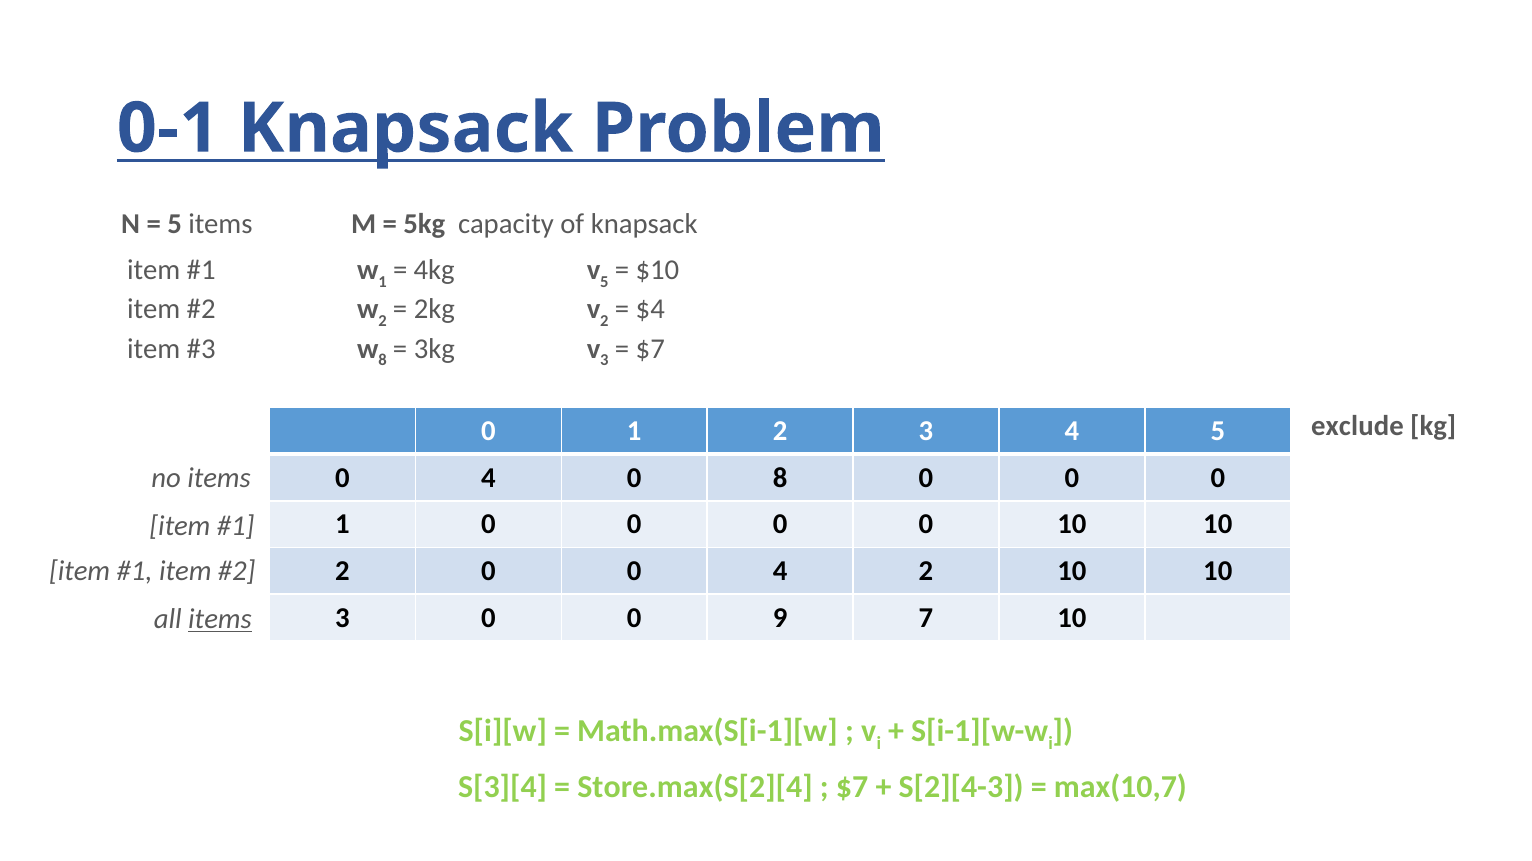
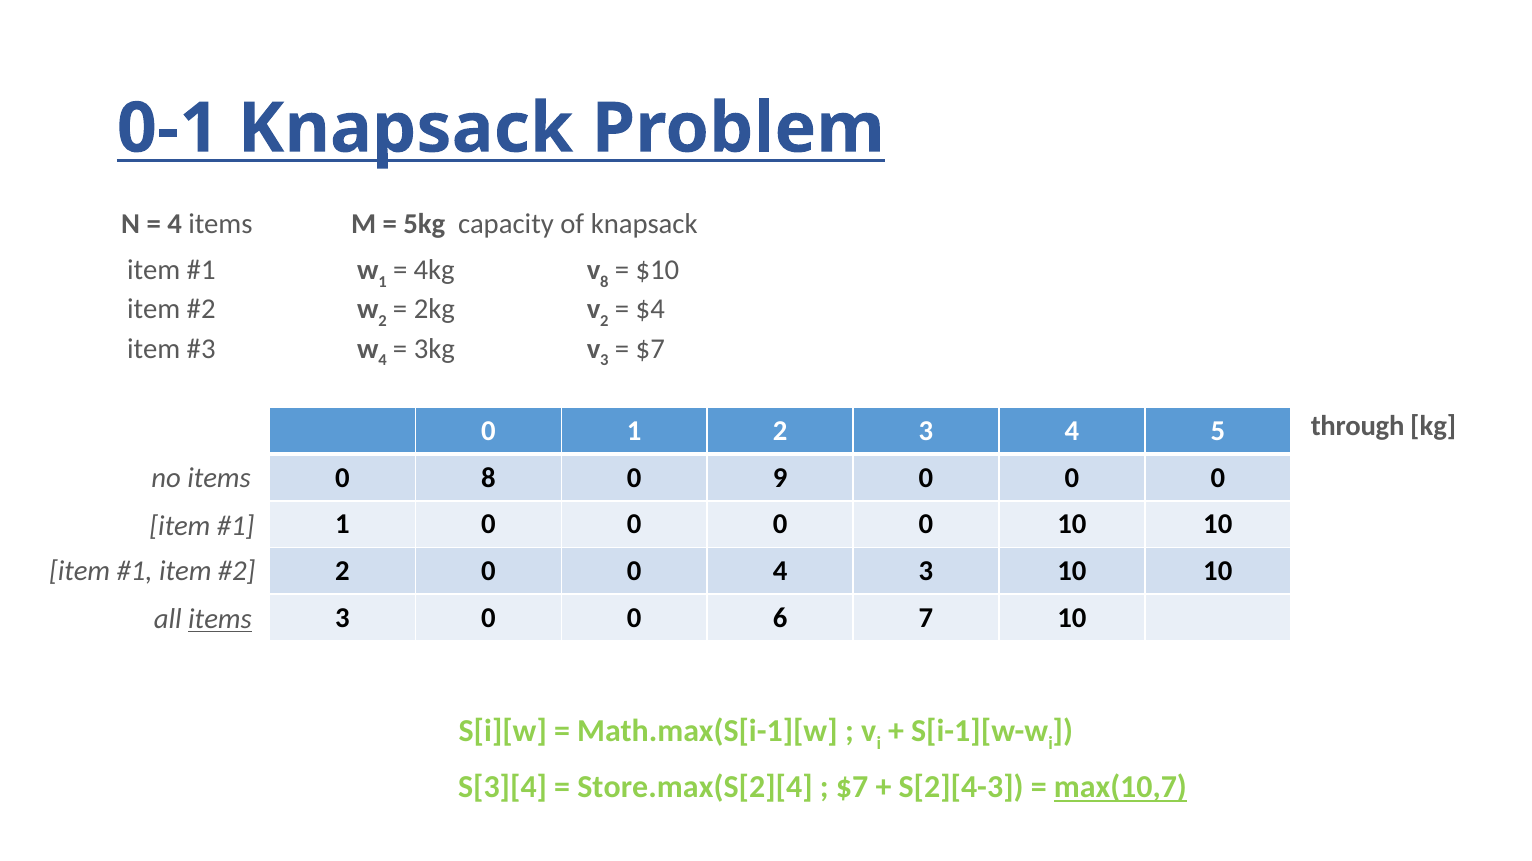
5: 5 -> 4 (175, 224)
5: 5 -> 8 (604, 282)
8: 8 -> 4 (382, 360)
exclude: exclude -> through (1358, 426)
4: 4 -> 8 (488, 478)
0 8: 8 -> 9 (780, 478)
4 2: 2 -> 3 (926, 572)
9: 9 -> 6 (780, 618)
max(10,7 underline: none -> present (1120, 788)
